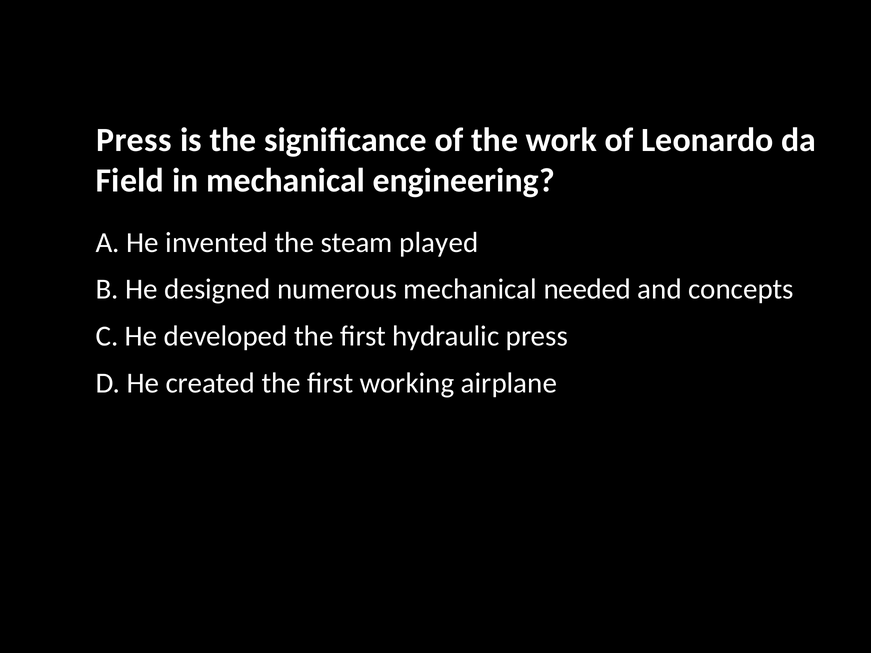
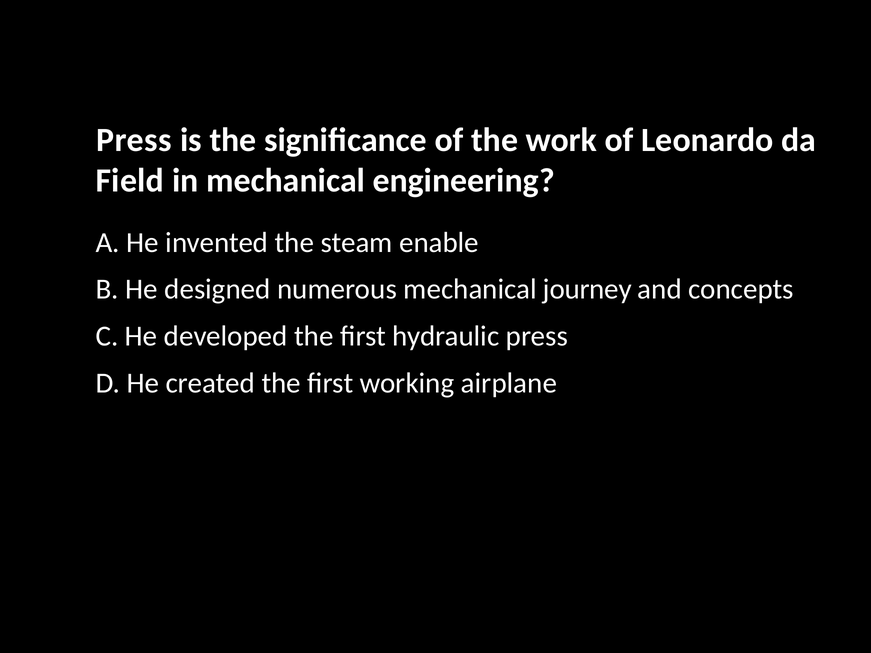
played: played -> enable (439, 243)
needed: needed -> journey (587, 289)
